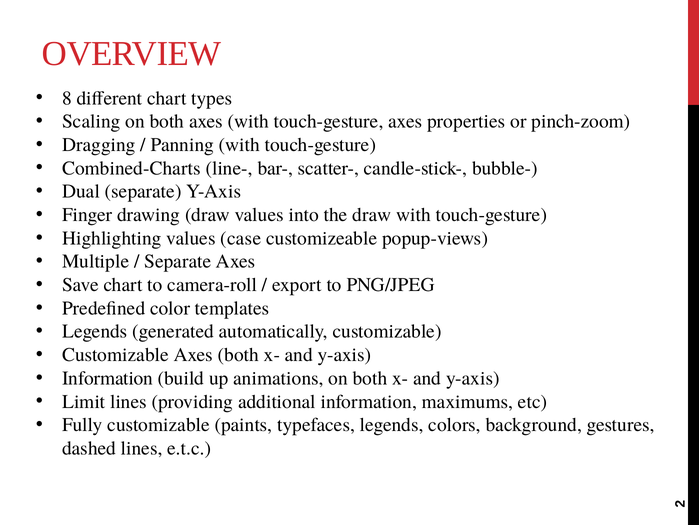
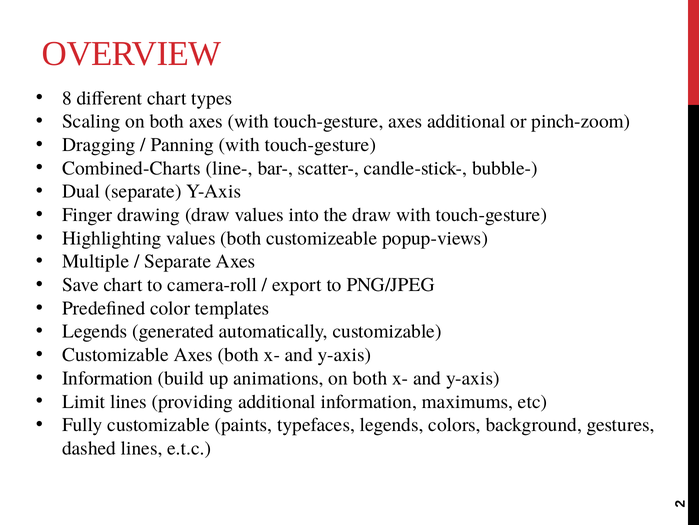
axes properties: properties -> additional (466, 121)
values case: case -> both (241, 238)
